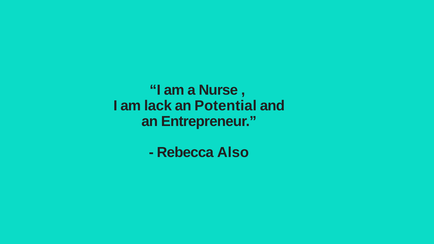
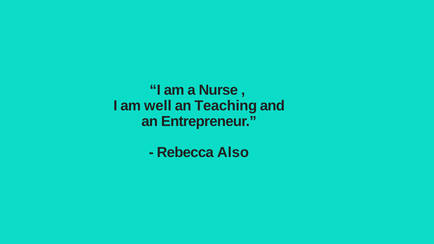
lack: lack -> well (158, 106)
Potential: Potential -> Teaching (226, 106)
